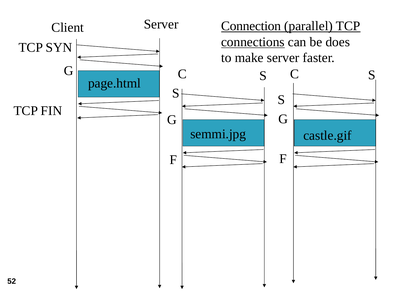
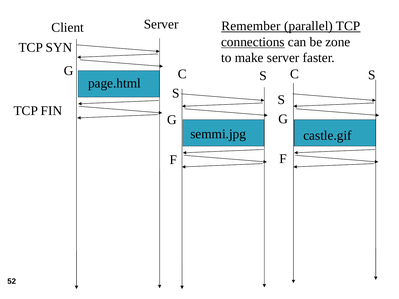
Connection: Connection -> Remember (251, 26)
does: does -> zone (338, 42)
